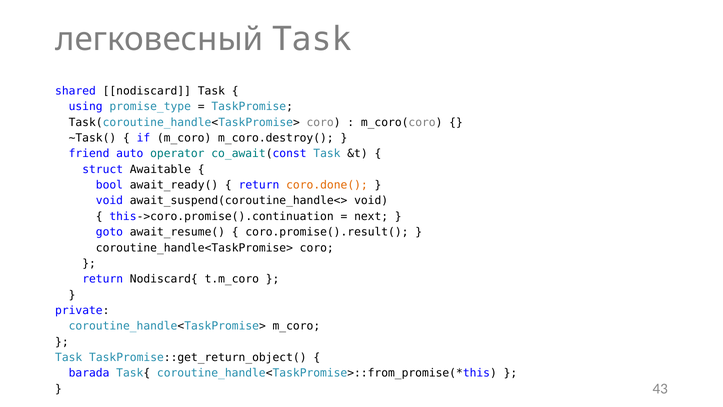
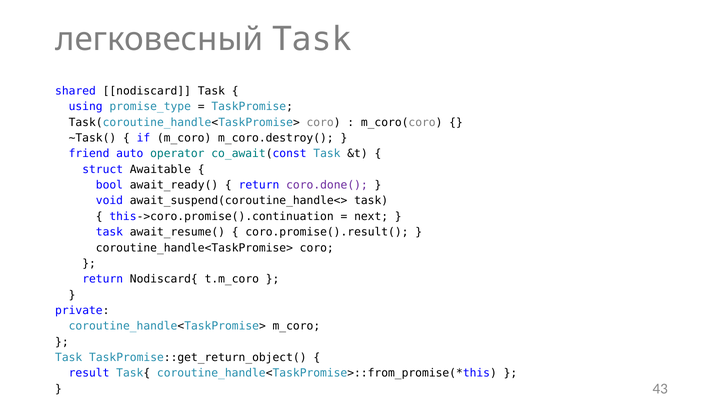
coro.done( colour: orange -> purple (327, 185)
await_suspend(coroutine_handle<> void: void -> task (371, 201)
goto: goto -> task (109, 232)
barada: barada -> result (89, 373)
